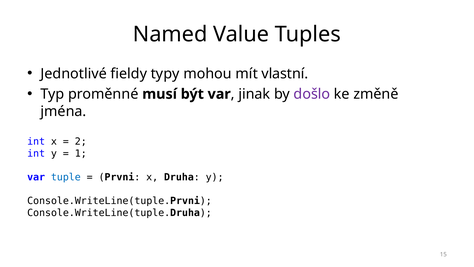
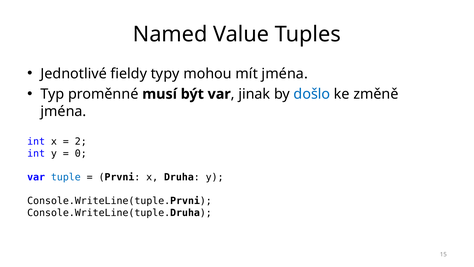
mít vlastní: vlastní -> jména (285, 74)
došlo colour: purple -> blue (312, 94)
1: 1 -> 0 (81, 153)
